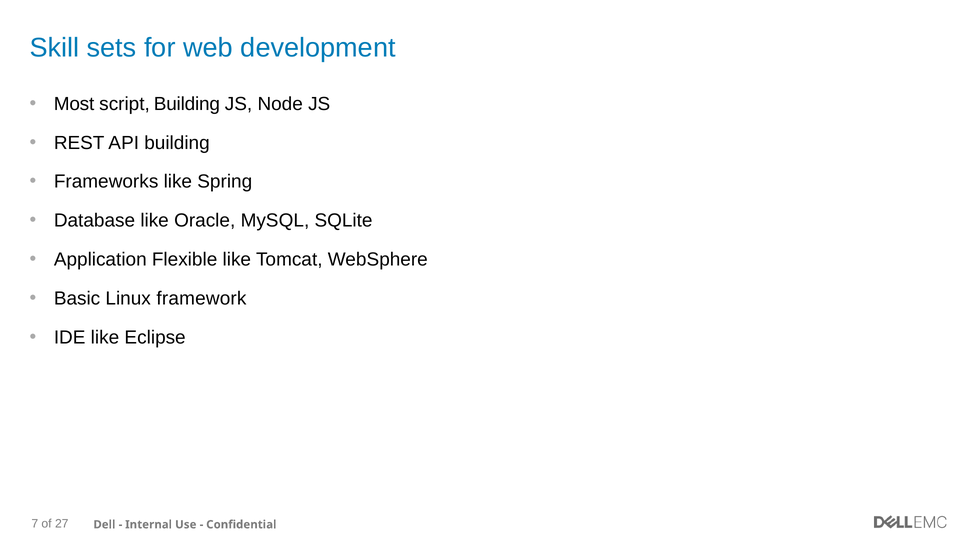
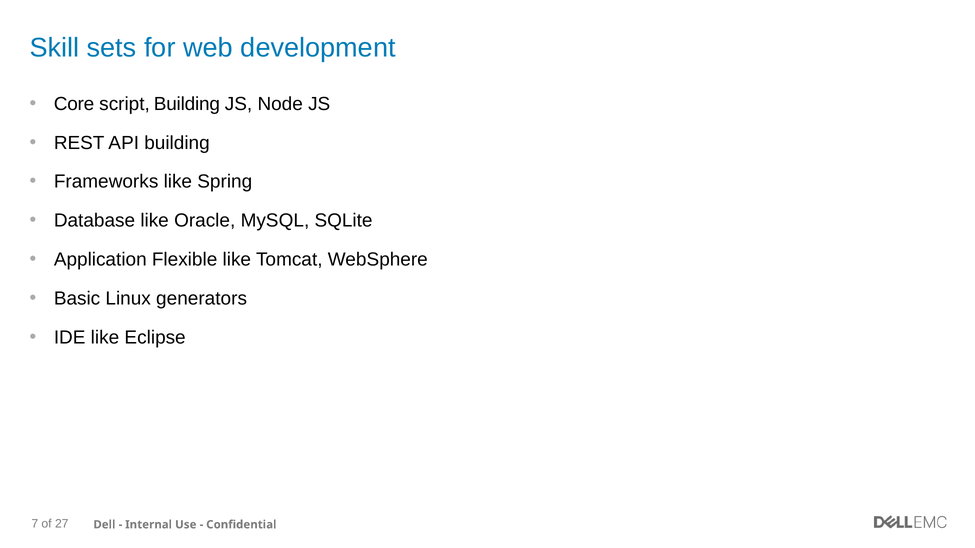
Most: Most -> Core (74, 104)
framework: framework -> generators (202, 299)
